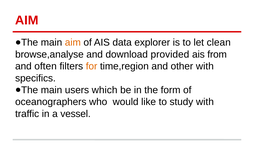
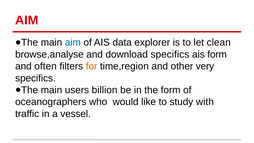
aim colour: orange -> blue (73, 42)
download provided: provided -> specifics (170, 54)
ais from: from -> form (217, 54)
other with: with -> very (205, 66)
which: which -> billion (105, 90)
